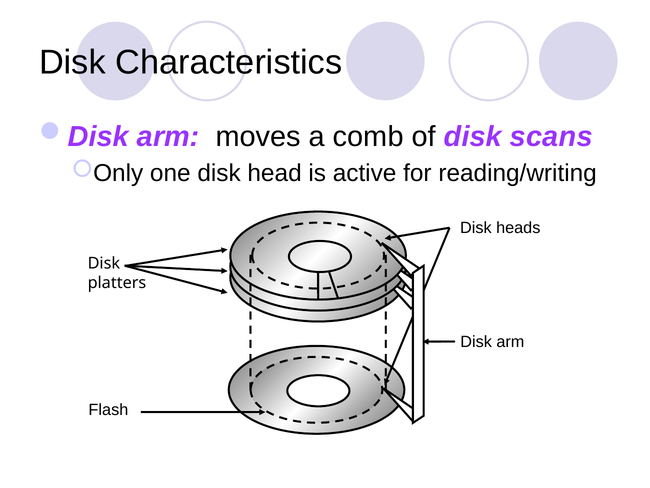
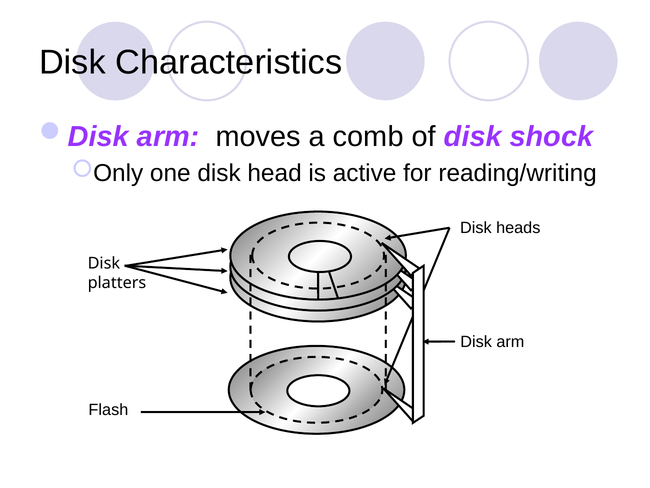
scans: scans -> shock (551, 136)
